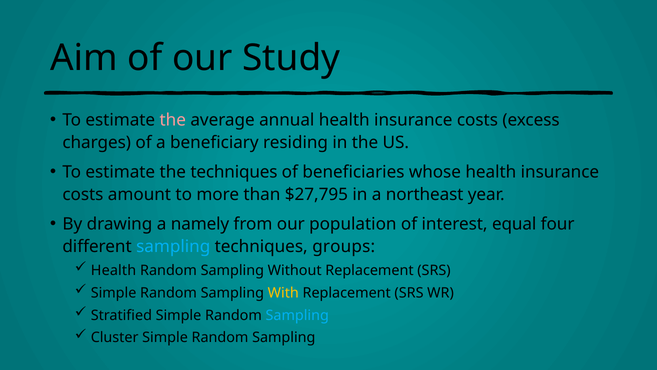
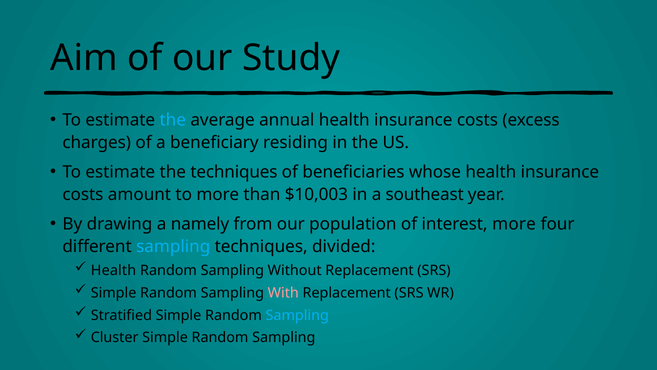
the colour: pink -> light blue (173, 120)
$27,795: $27,795 -> $10,003 (316, 194)
northeast: northeast -> southeast (425, 194)
interest equal: equal -> more (514, 224)
groups: groups -> divided (344, 246)
With colour: yellow -> pink (283, 293)
